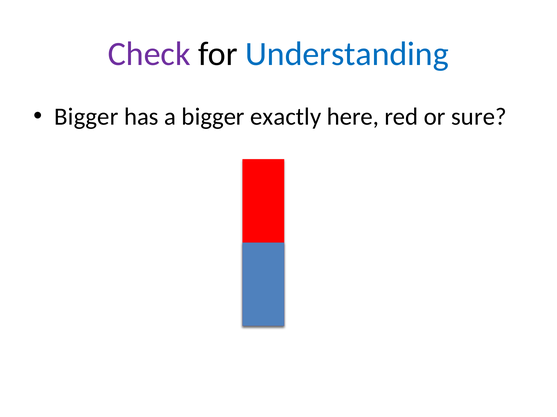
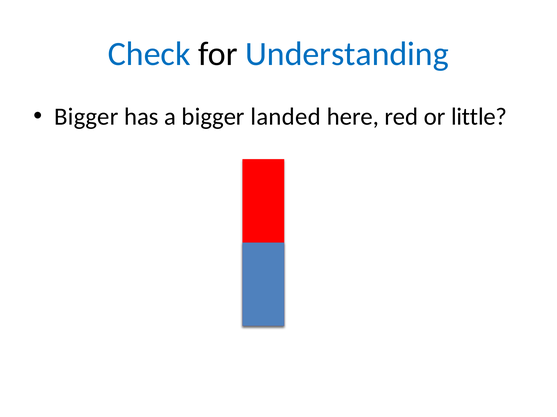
Check colour: purple -> blue (149, 54)
exactly: exactly -> landed (286, 117)
sure: sure -> little (479, 117)
